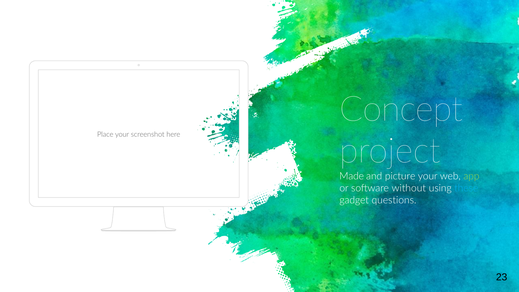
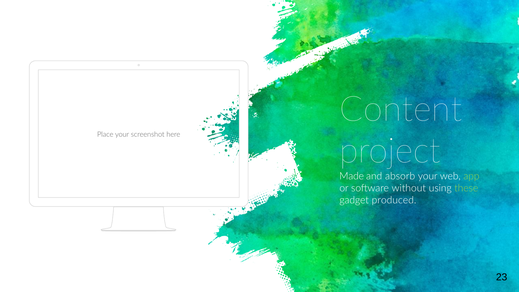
Concept: Concept -> Content (401, 109)
picture: picture -> absorb (400, 176)
these colour: light blue -> light green (466, 188)
questions: questions -> produced (394, 200)
